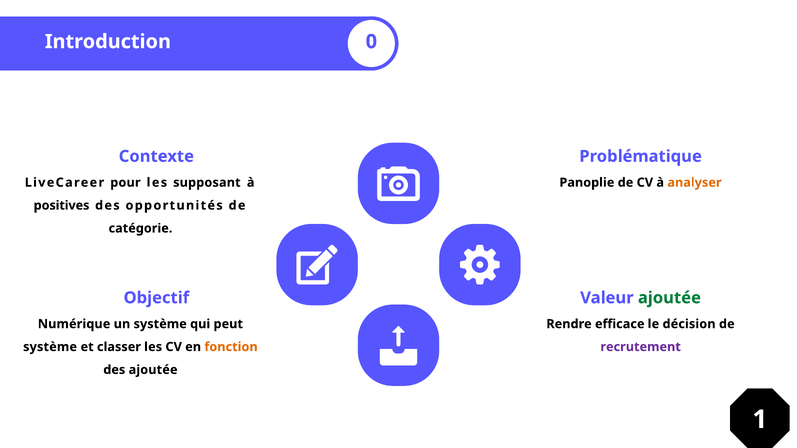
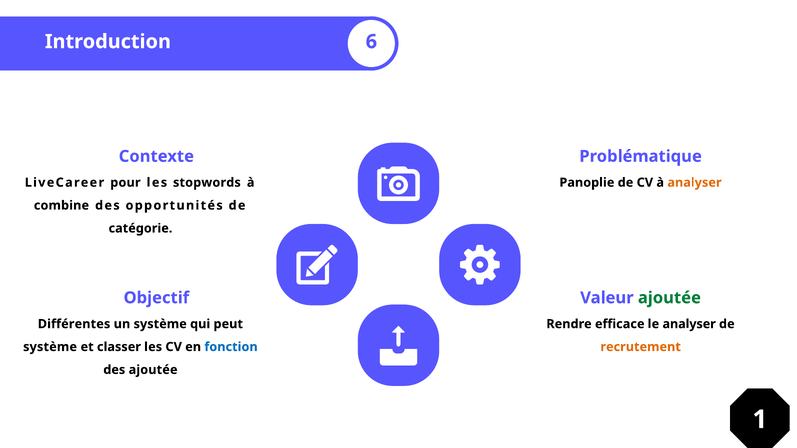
0: 0 -> 6 (371, 42)
supposant: supposant -> stopwords (207, 183)
positives: positives -> combine (61, 206)
Numérique: Numérique -> Différentes (74, 324)
le décision: décision -> analyser (689, 324)
fonction colour: orange -> blue (231, 347)
recrutement colour: purple -> orange (641, 347)
